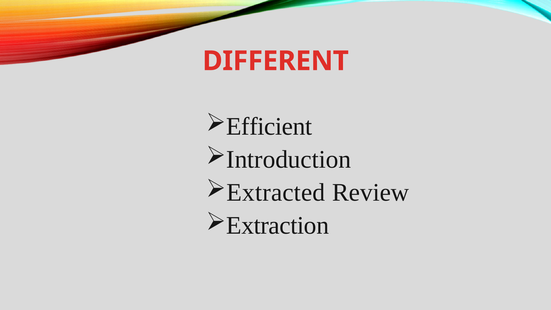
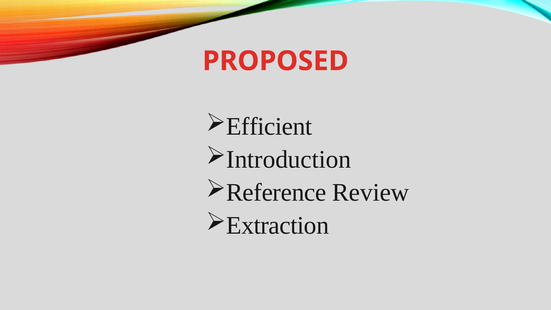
DIFFERENT: DIFFERENT -> PROPOSED (276, 61)
Extracted: Extracted -> Reference (276, 192)
